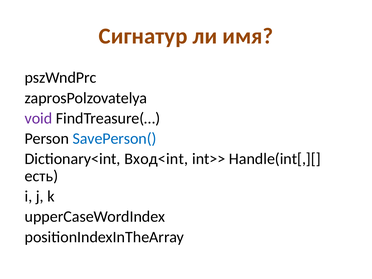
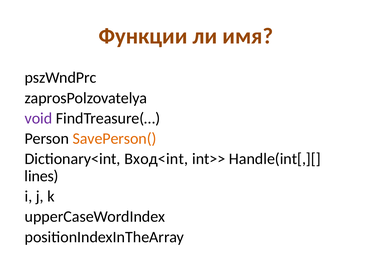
Сигнатур: Сигнатур -> Функции (143, 36)
SavePerson( colour: blue -> orange (114, 139)
есть: есть -> lines (42, 176)
